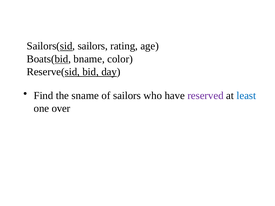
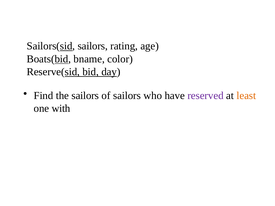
the sname: sname -> sailors (85, 96)
least colour: blue -> orange (246, 96)
over: over -> with (61, 108)
